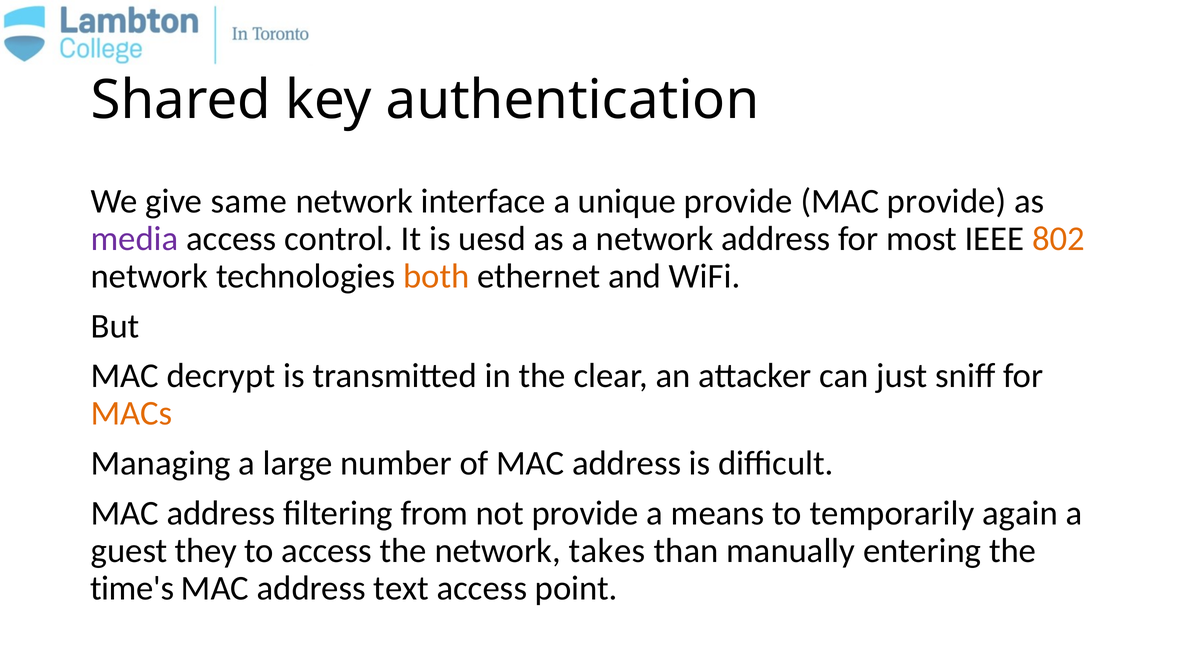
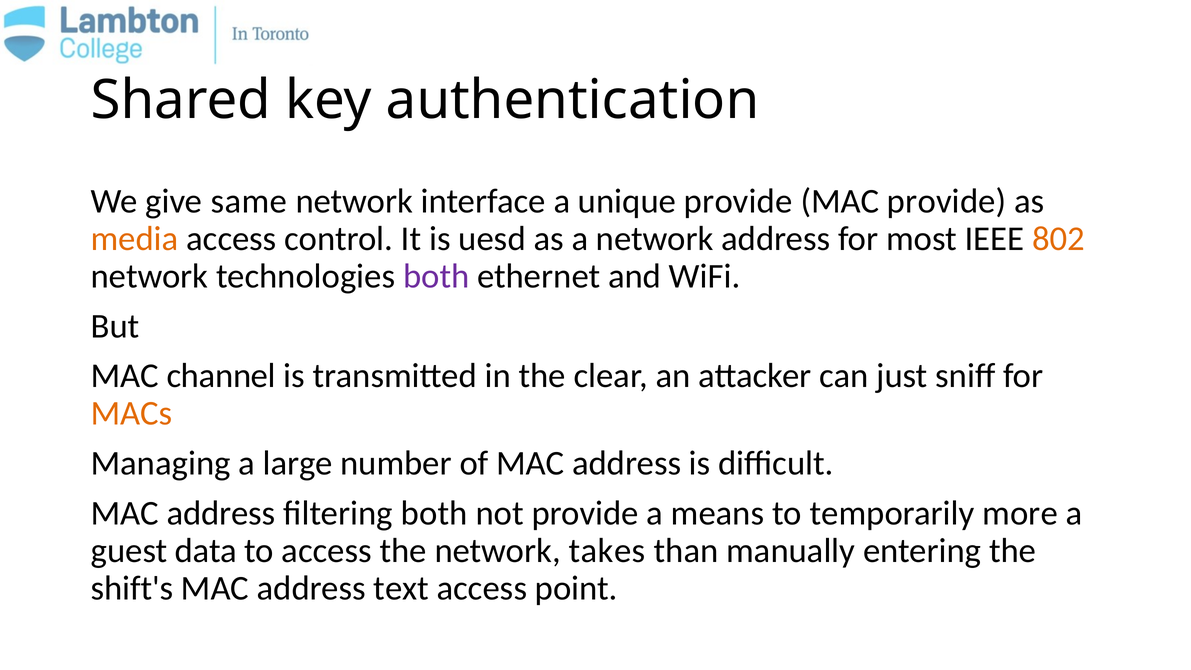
media colour: purple -> orange (135, 239)
both colour: orange -> purple (436, 276)
decrypt: decrypt -> channel (221, 376)
filtering from: from -> both (434, 513)
again: again -> more (1020, 513)
they: they -> data (206, 551)
time's: time's -> shift's (132, 588)
